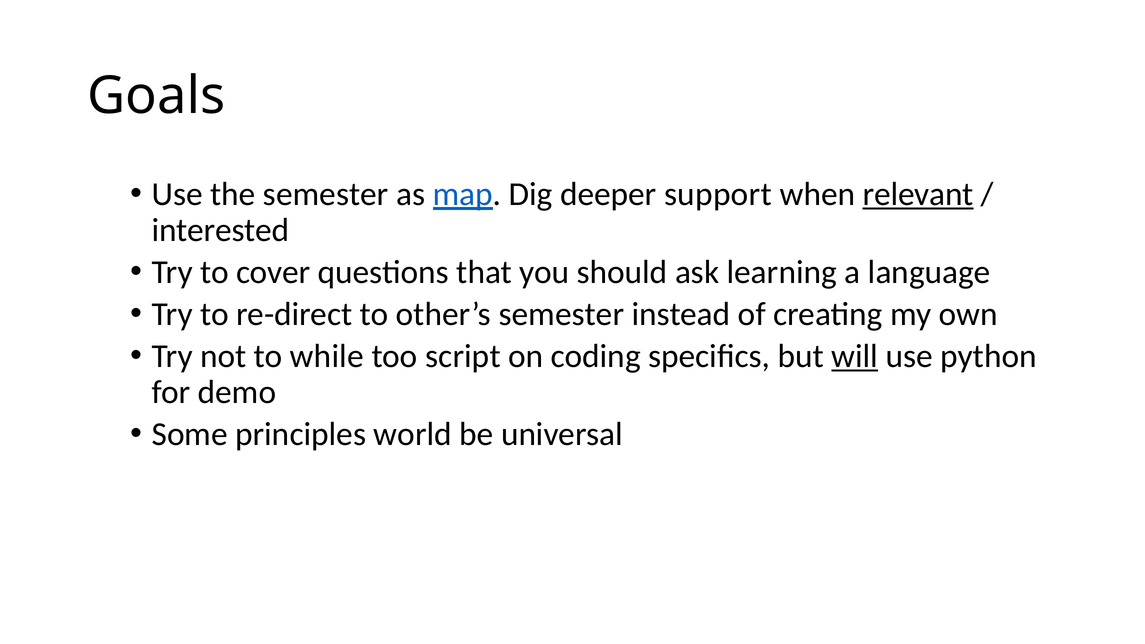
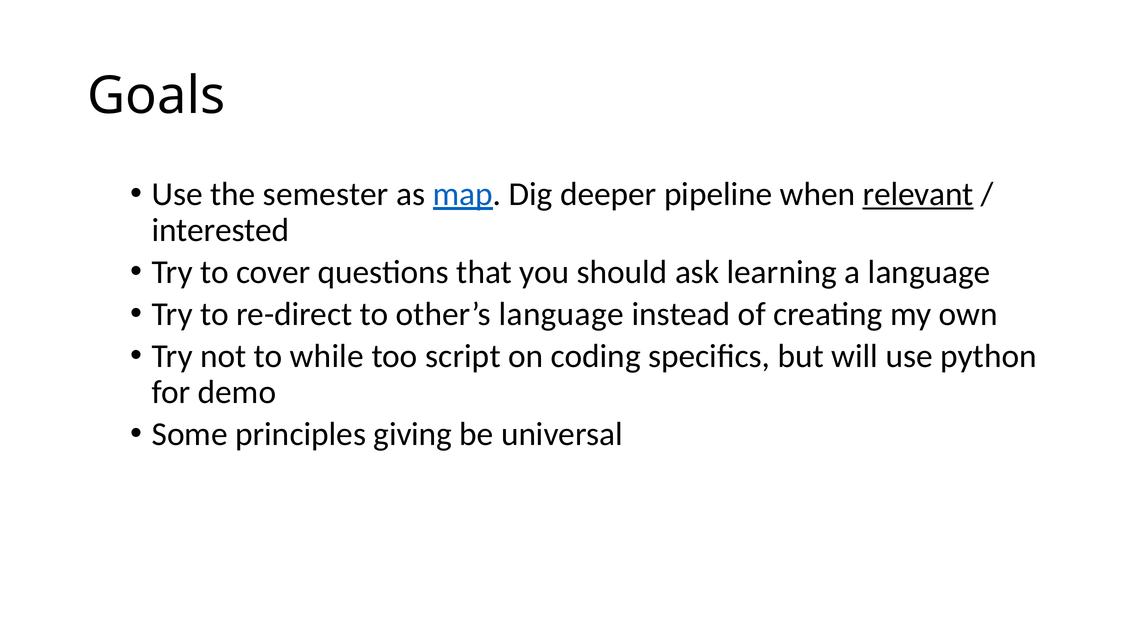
support: support -> pipeline (718, 194)
other’s semester: semester -> language (561, 314)
will underline: present -> none (855, 356)
world: world -> giving (413, 434)
